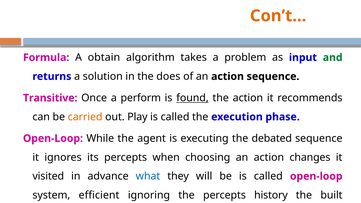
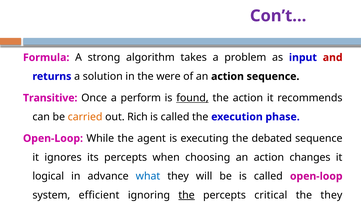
Con’t… colour: orange -> purple (278, 16)
obtain: obtain -> strong (104, 58)
and colour: green -> red (333, 58)
does: does -> were (168, 76)
Play: Play -> Rich (137, 117)
visited: visited -> logical (48, 176)
the underline: none -> present (187, 195)
history: history -> critical (271, 195)
the built: built -> they (331, 195)
